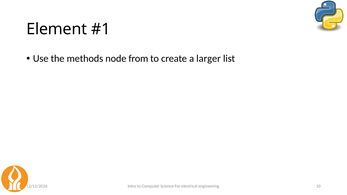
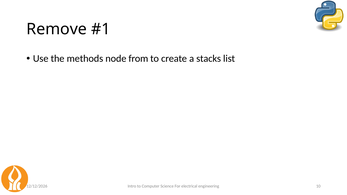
Element: Element -> Remove (57, 29)
larger: larger -> stacks (209, 59)
